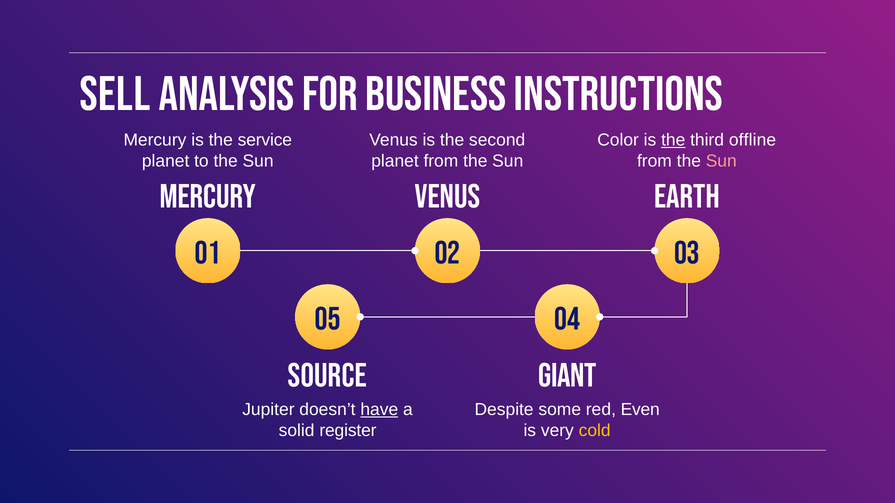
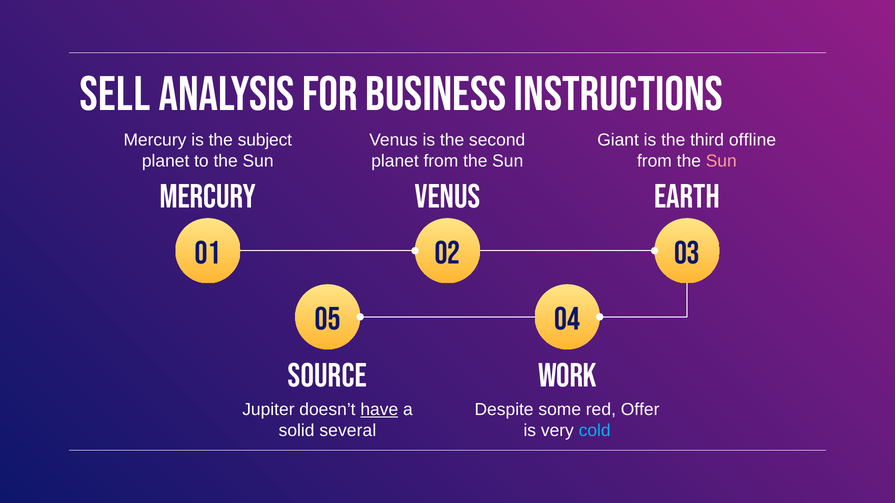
service: service -> subject (265, 140)
Color: Color -> Giant (618, 140)
the underline: present -> none (673, 140)
giant: giant -> work (567, 376)
Even: Even -> Offer (640, 410)
register: register -> several (348, 431)
cold colour: yellow -> light blue (595, 431)
